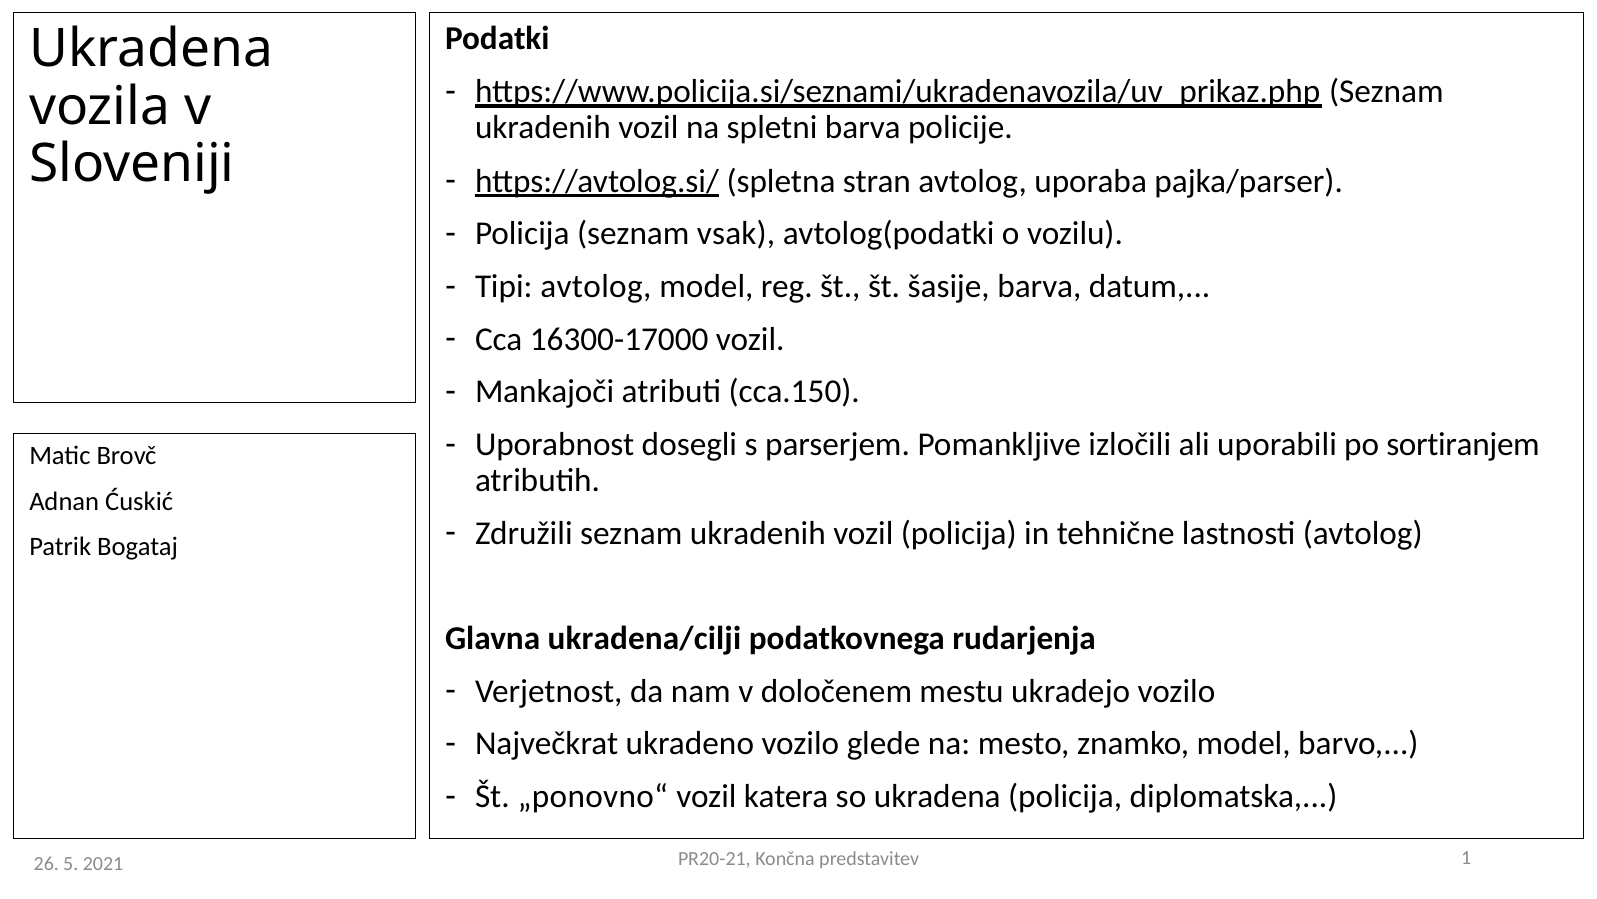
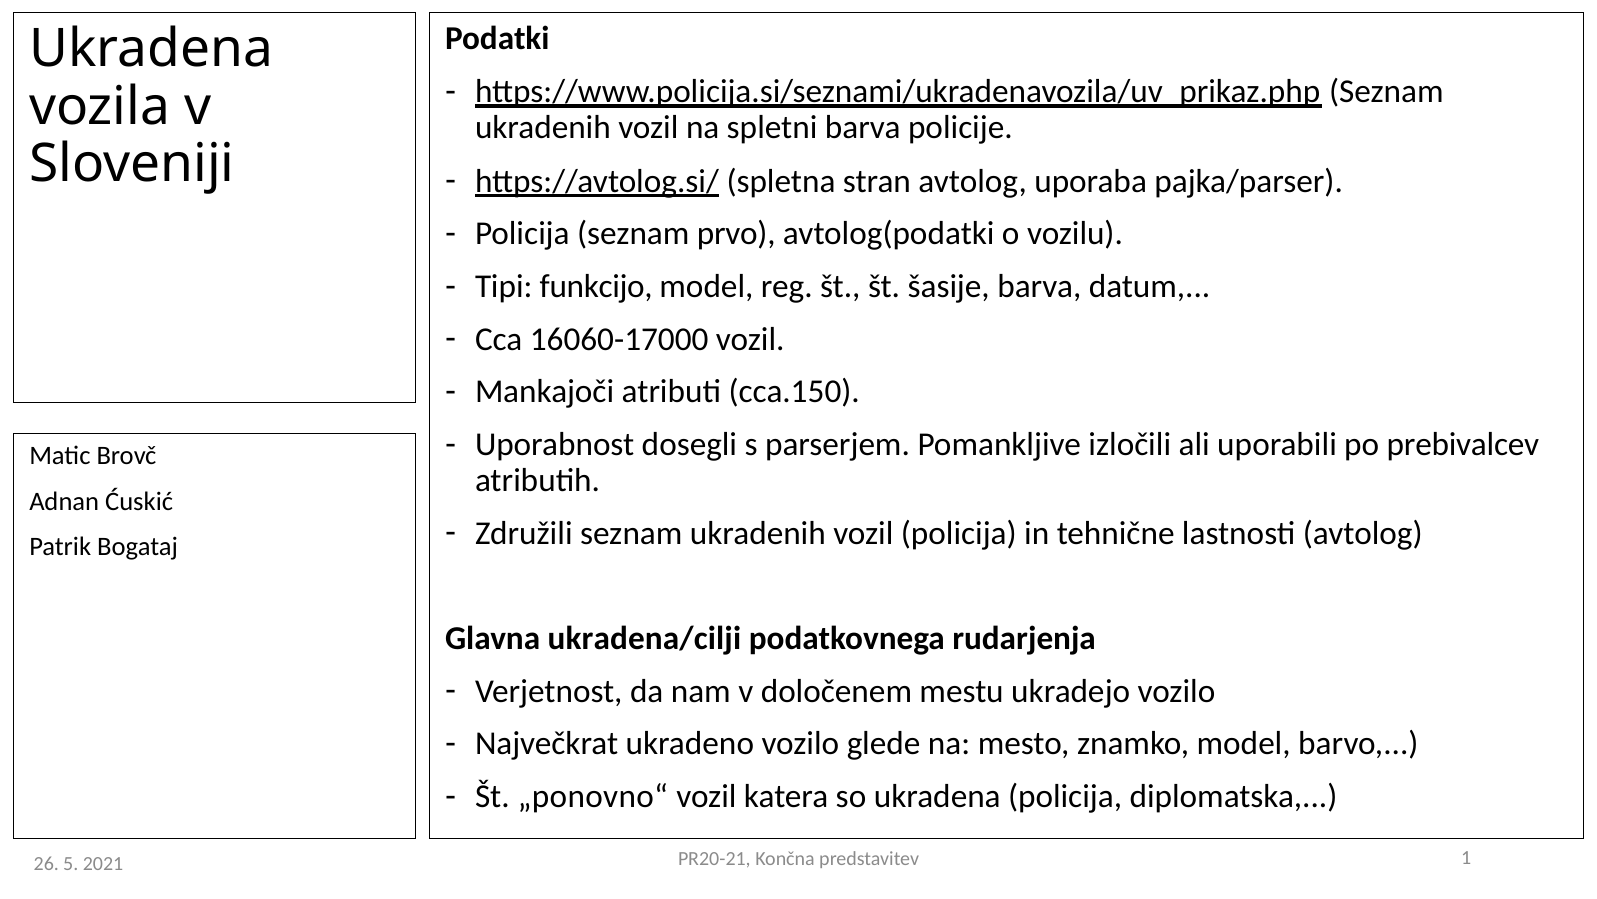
vsak: vsak -> prvo (736, 234)
Tipi avtolog: avtolog -> funkcijo (596, 286)
16300-17000: 16300-17000 -> 16060-17000 (619, 339)
sortiranjem: sortiranjem -> prebivalcev (1463, 444)
